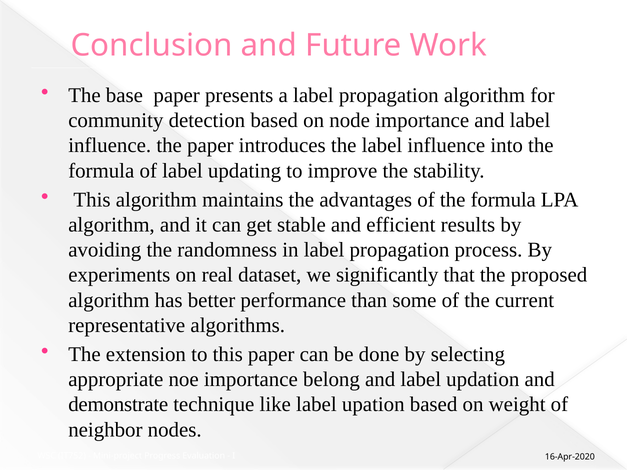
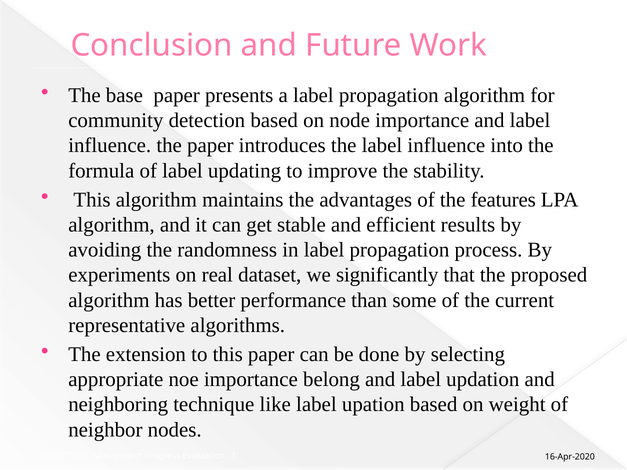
of the formula: formula -> features (503, 200)
demonstrate: demonstrate -> neighboring (118, 405)
